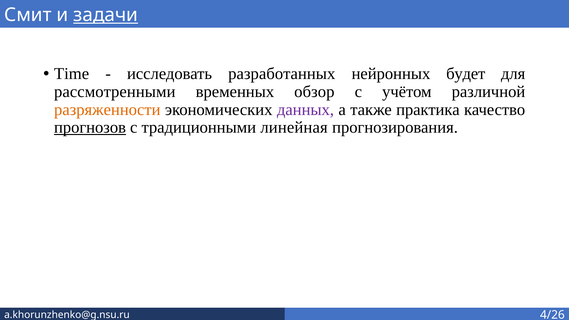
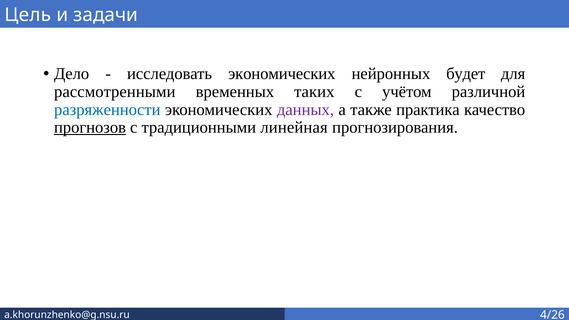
Смит: Смит -> Цель (28, 15)
задачи underline: present -> none (106, 15)
Time: Time -> Дело (72, 74)
исследовать разработанных: разработанных -> экономических (282, 74)
обзор: обзор -> таких (314, 92)
разряженности colour: orange -> blue (107, 110)
